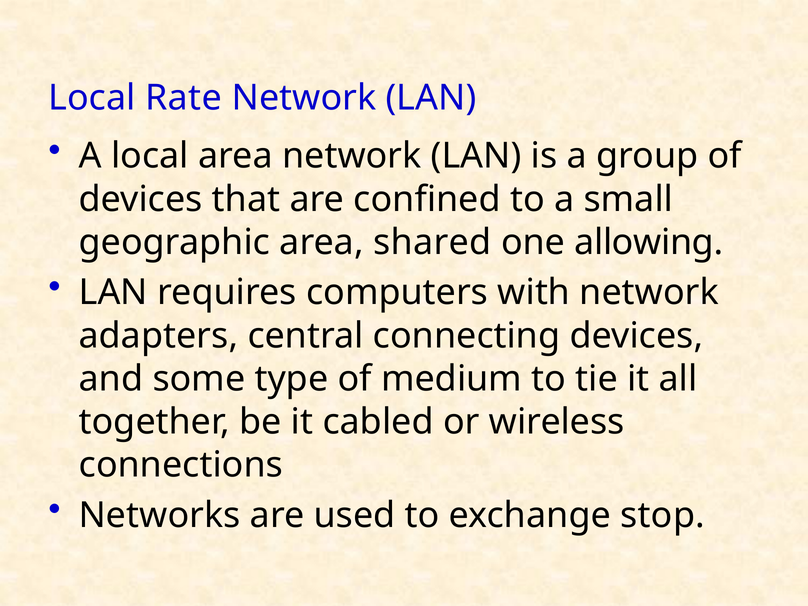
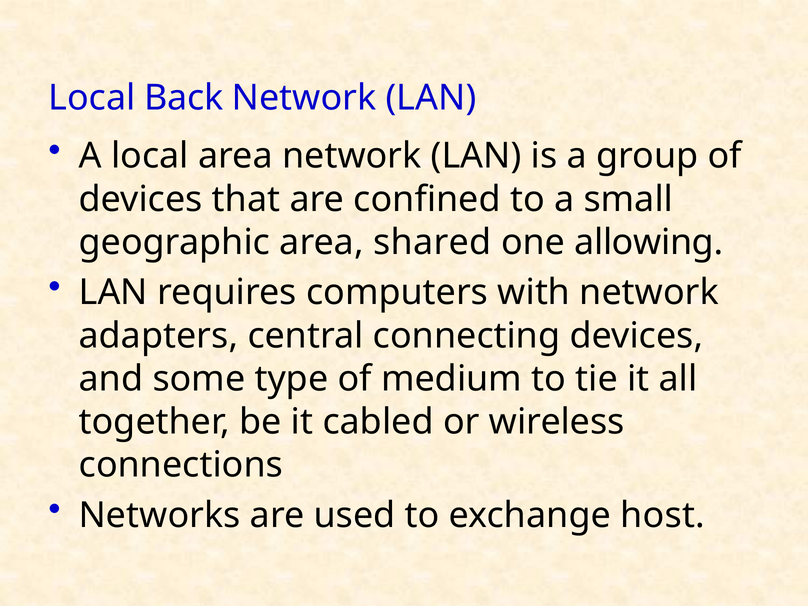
Rate: Rate -> Back (184, 98)
stop: stop -> host (663, 515)
